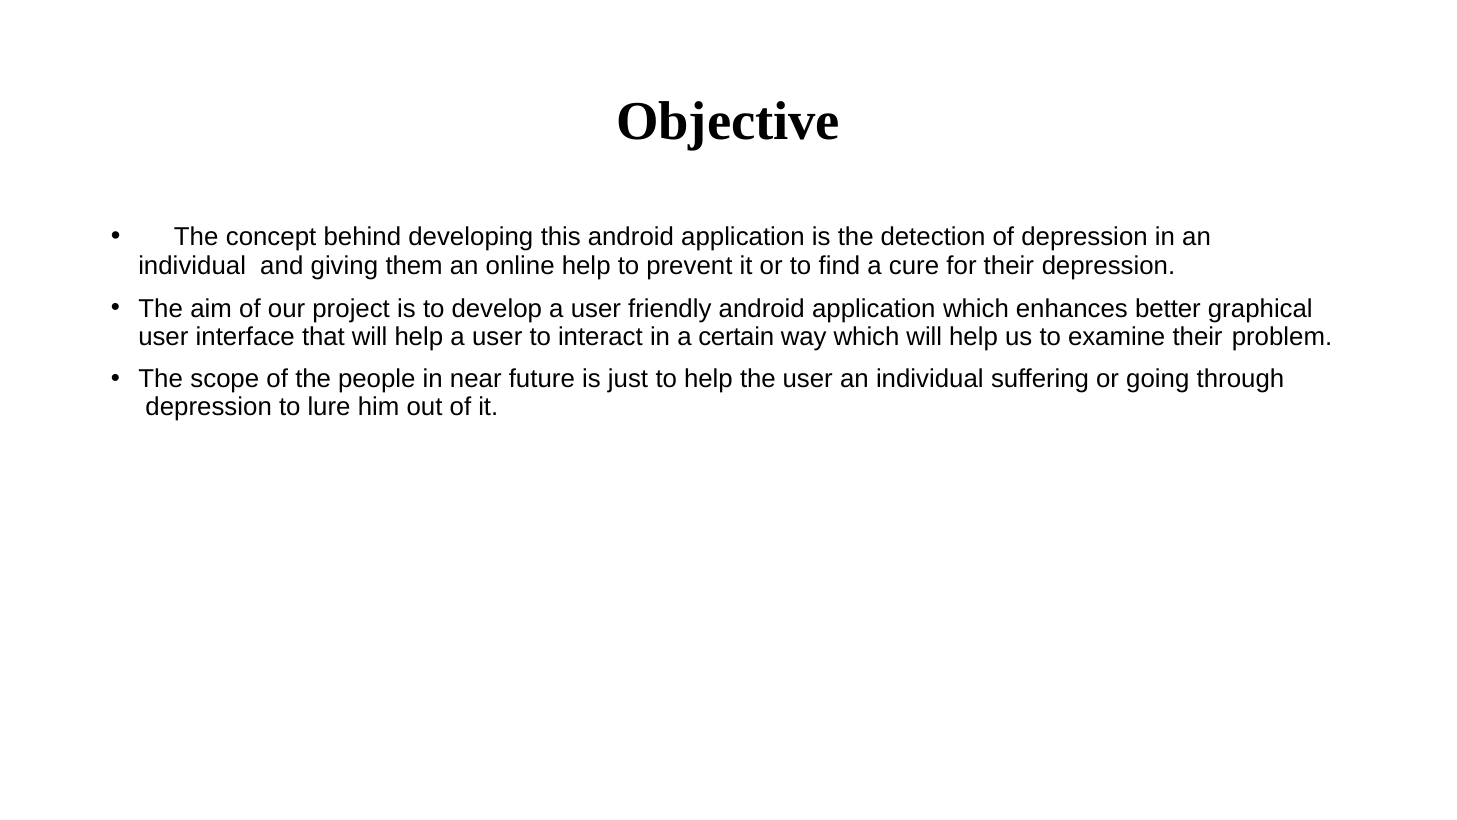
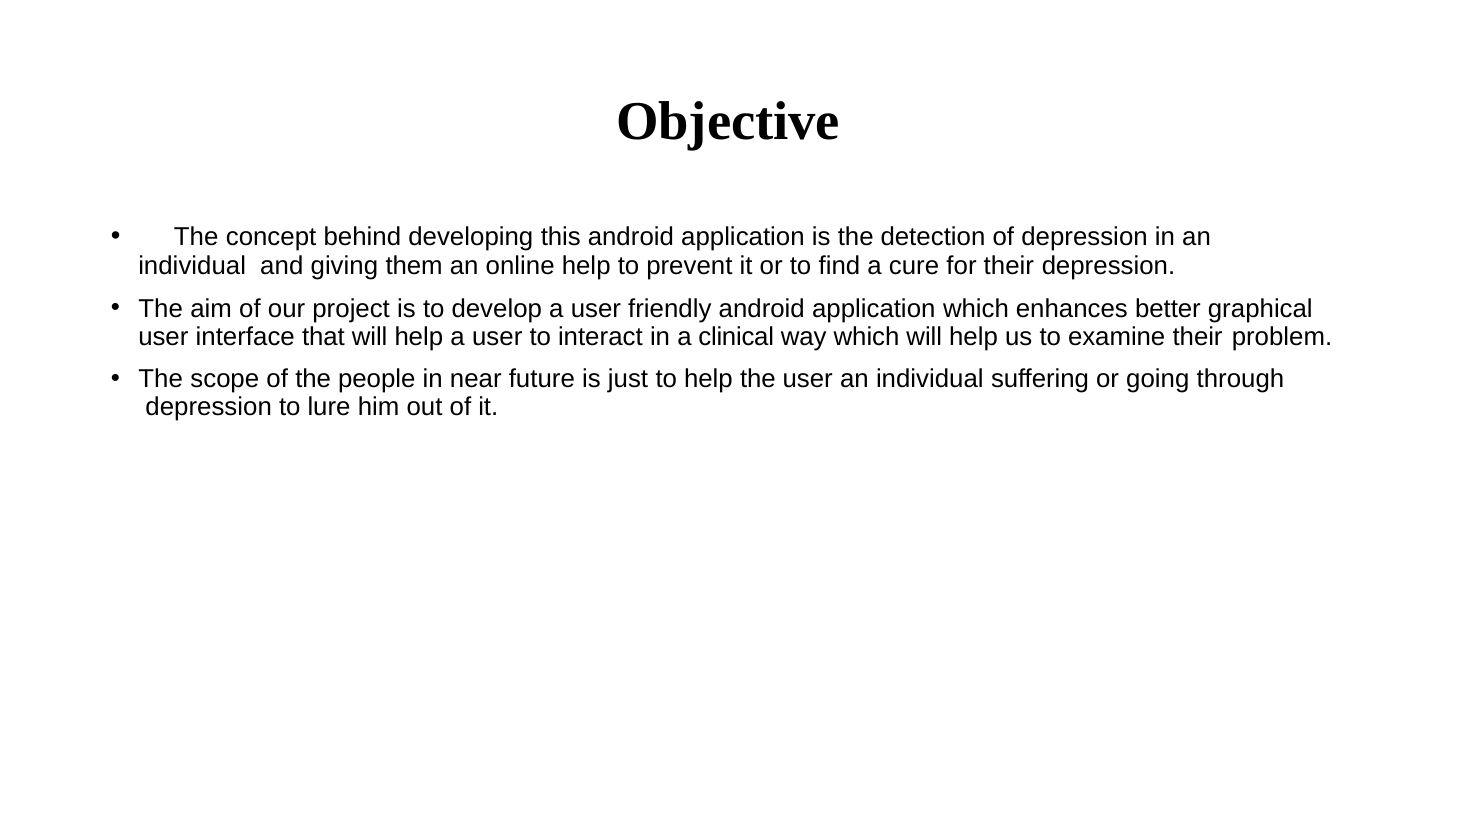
certain: certain -> clinical (736, 336)
